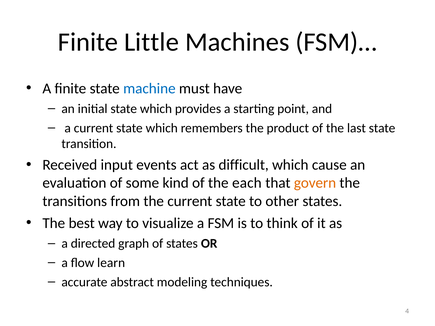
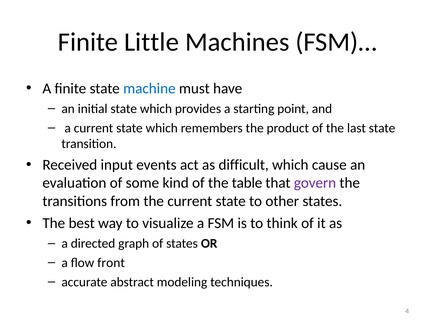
each: each -> table (247, 183)
govern colour: orange -> purple (315, 183)
learn: learn -> front (111, 263)
